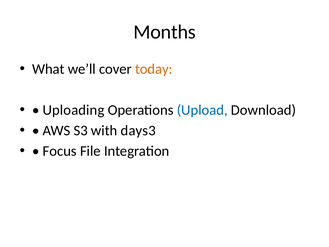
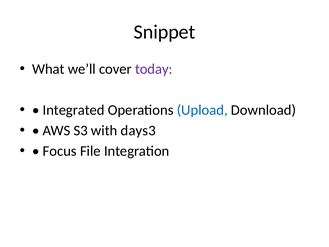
Months: Months -> Snippet (164, 32)
today colour: orange -> purple (154, 69)
Uploading: Uploading -> Integrated (74, 110)
